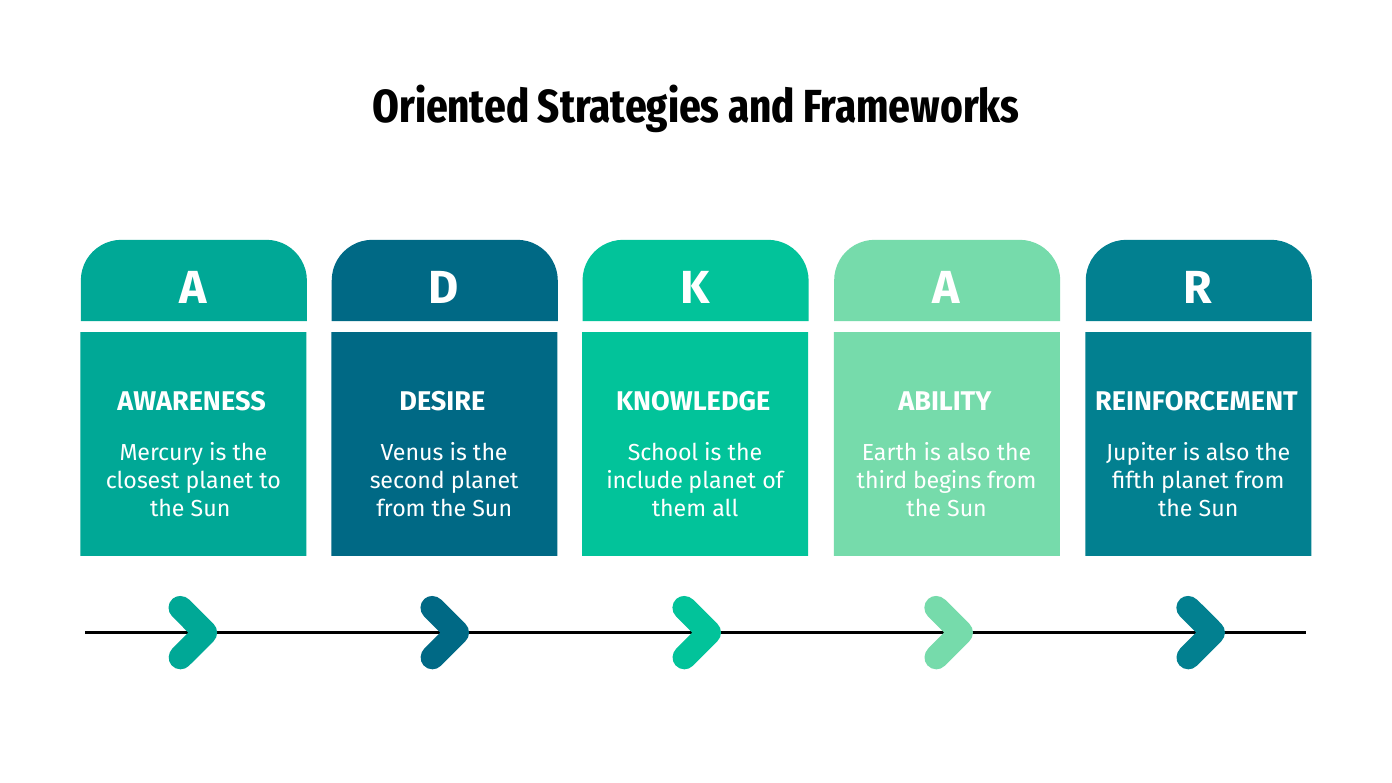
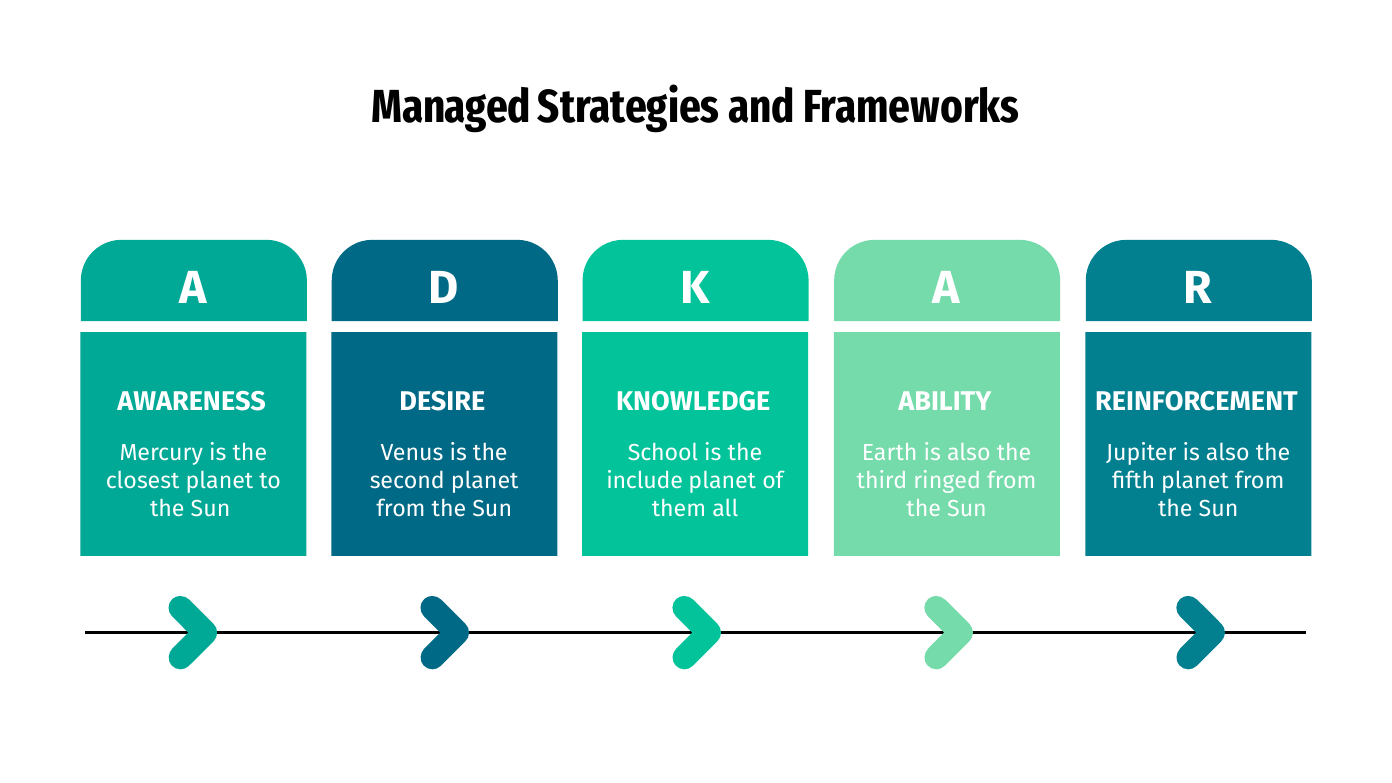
Oriented: Oriented -> Managed (451, 107)
begins: begins -> ringed (947, 481)
